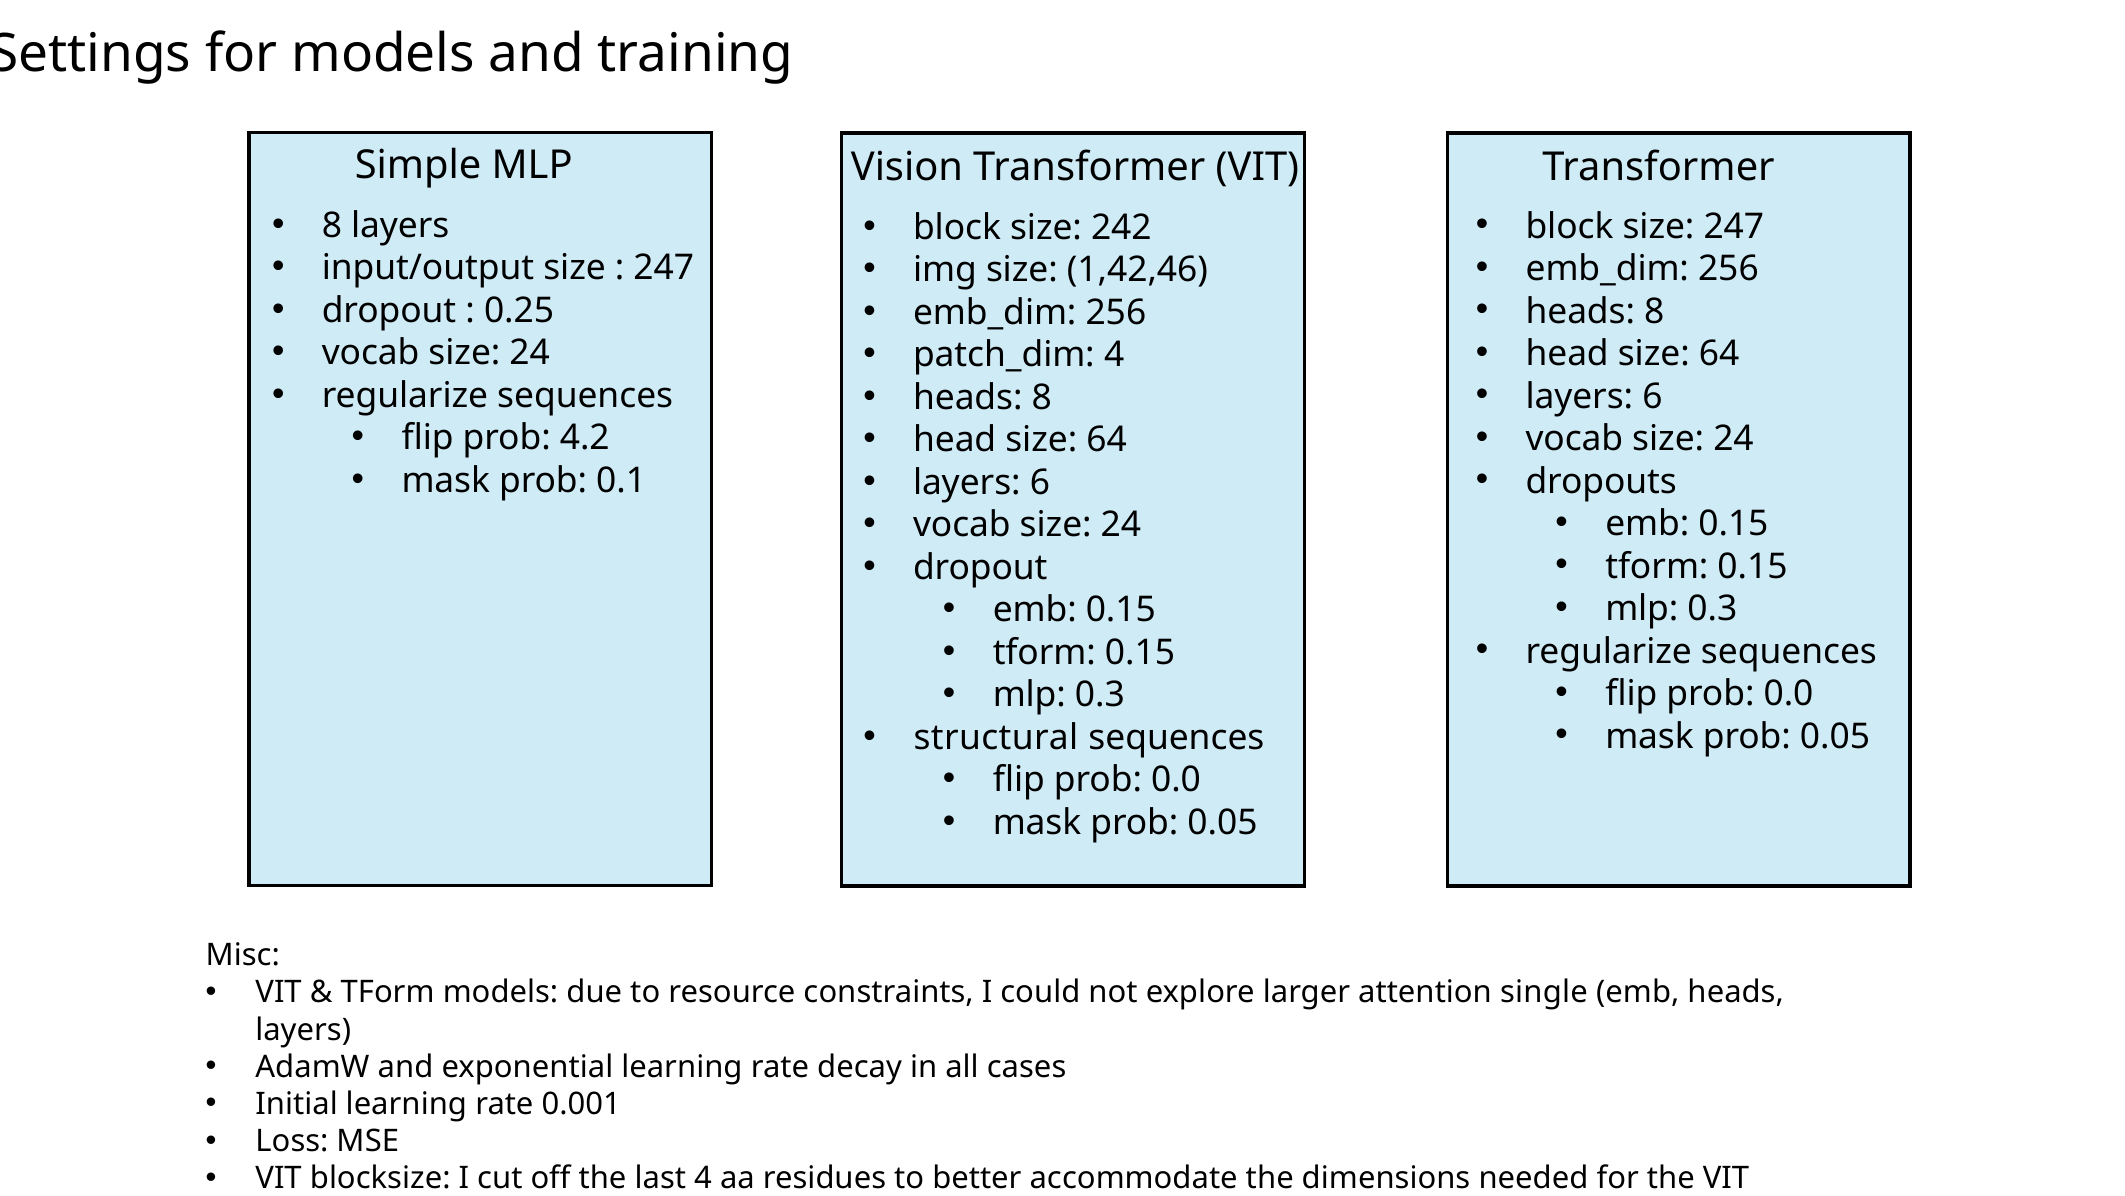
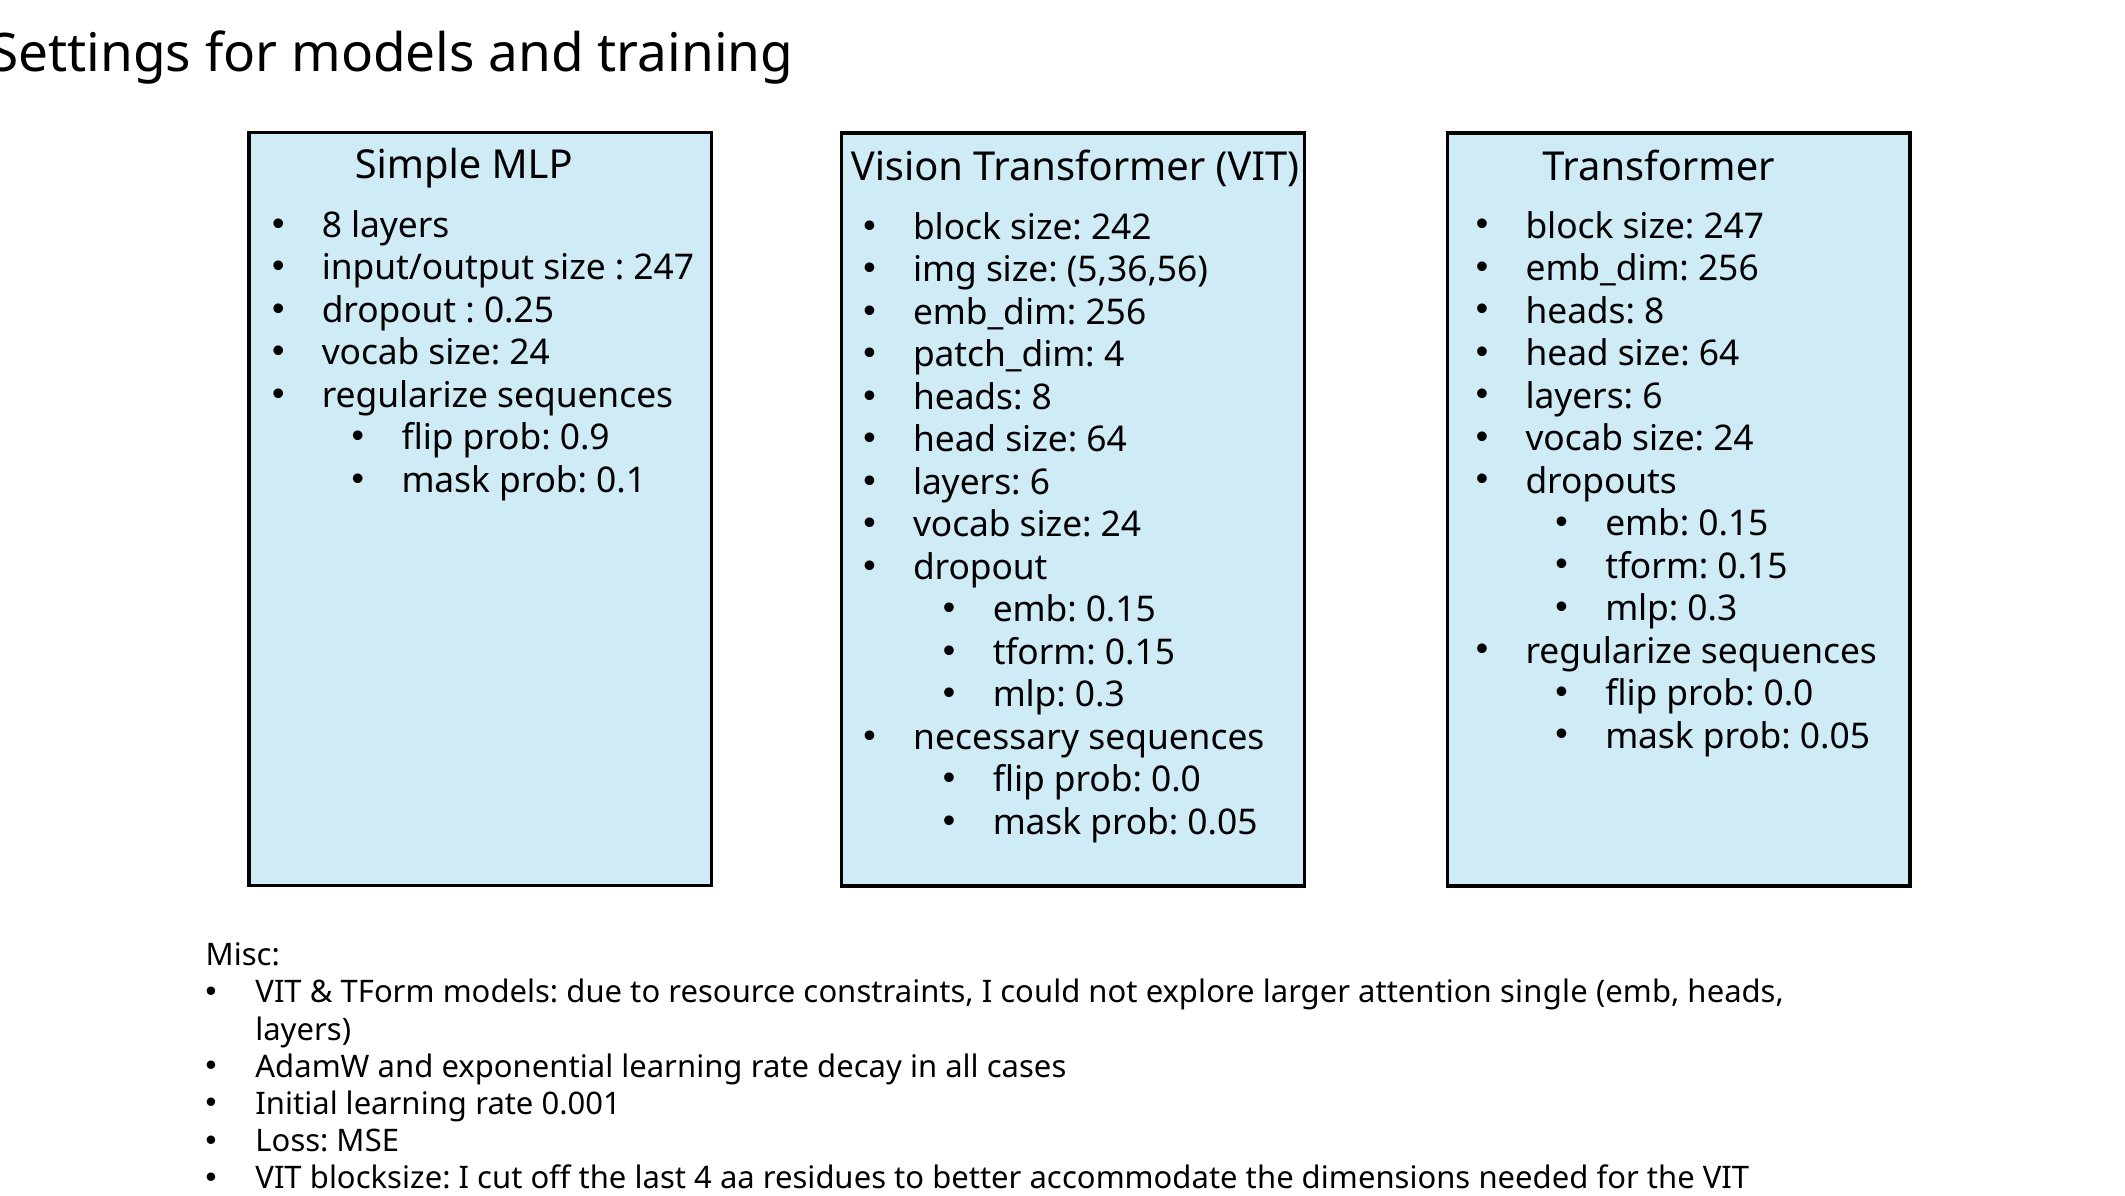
1,42,46: 1,42,46 -> 5,36,56 (1137, 270)
4.2: 4.2 -> 0.9 (585, 438)
structural: structural -> necessary (996, 737)
